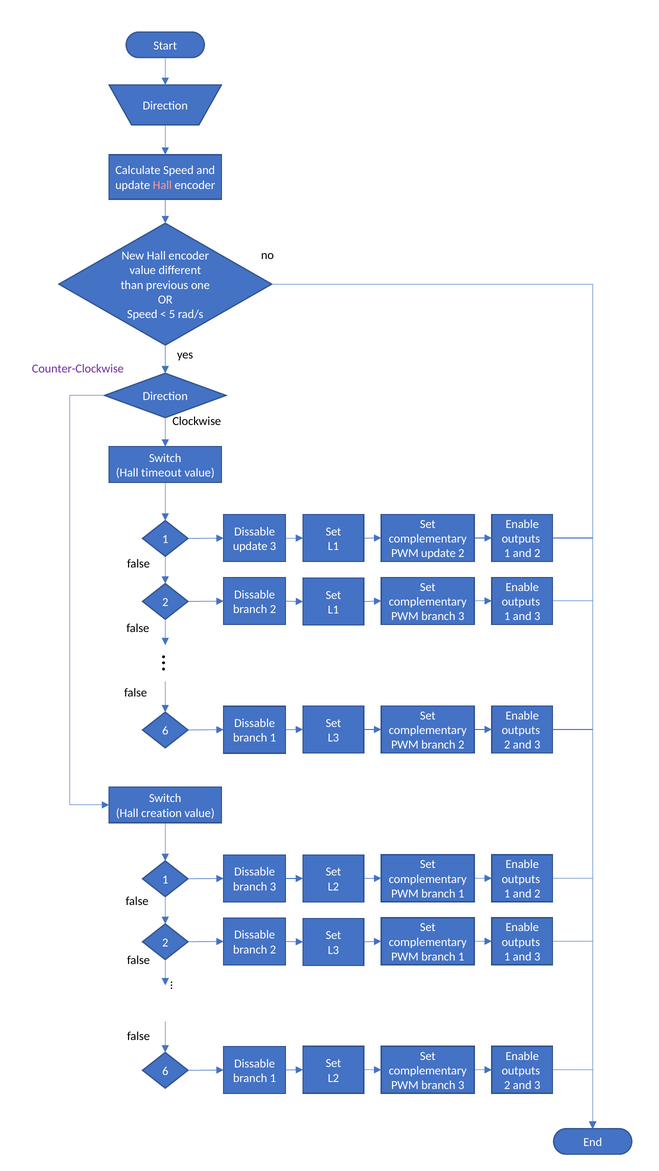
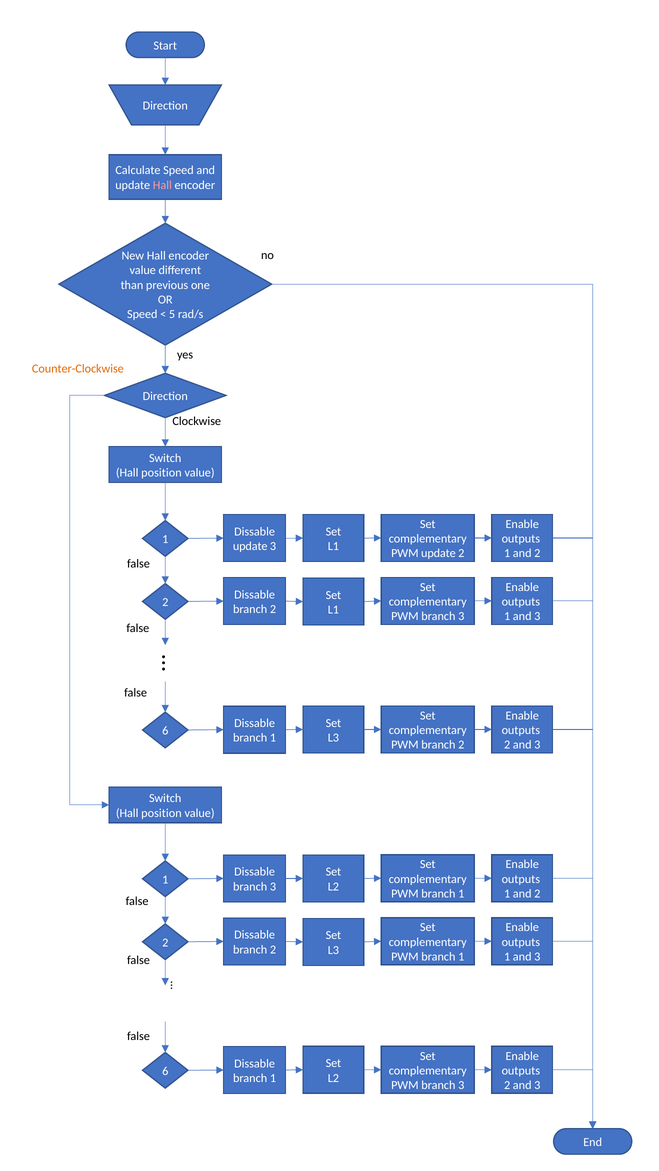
Counter-Clockwise colour: purple -> orange (78, 369)
timeout: timeout -> position (161, 473)
creation: creation -> position (161, 813)
